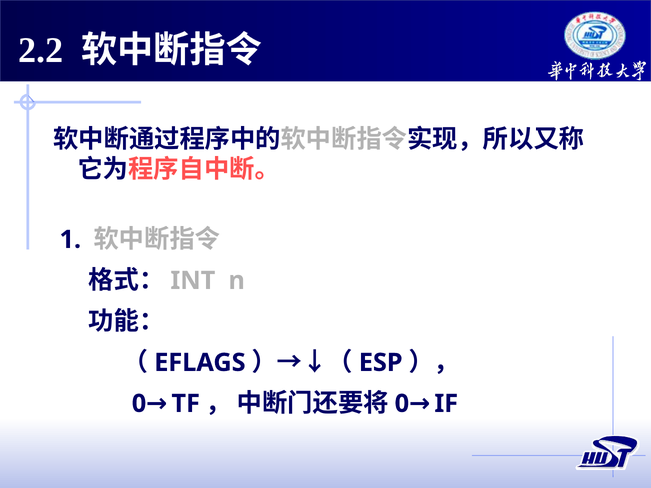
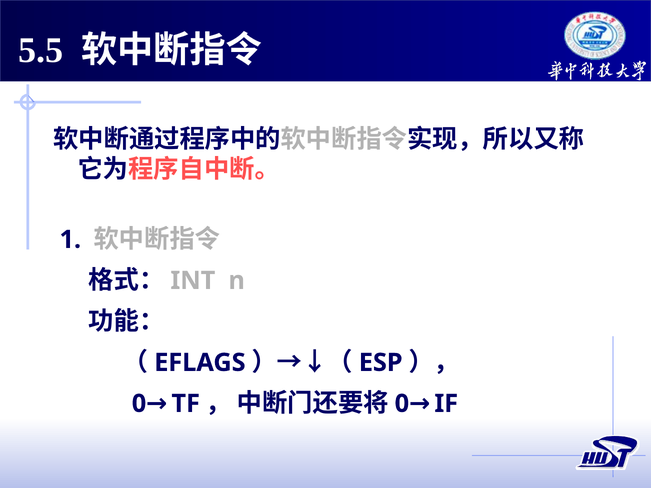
2.2: 2.2 -> 5.5 (41, 51)
